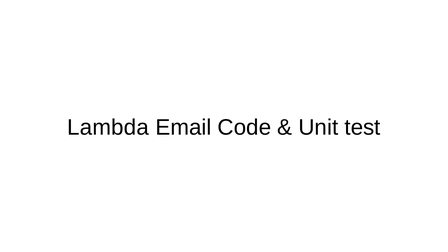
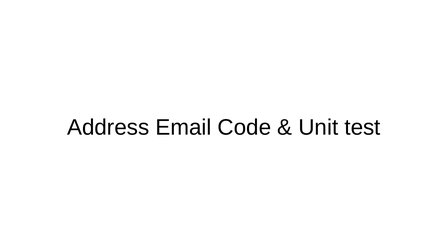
Lambda: Lambda -> Address (108, 128)
